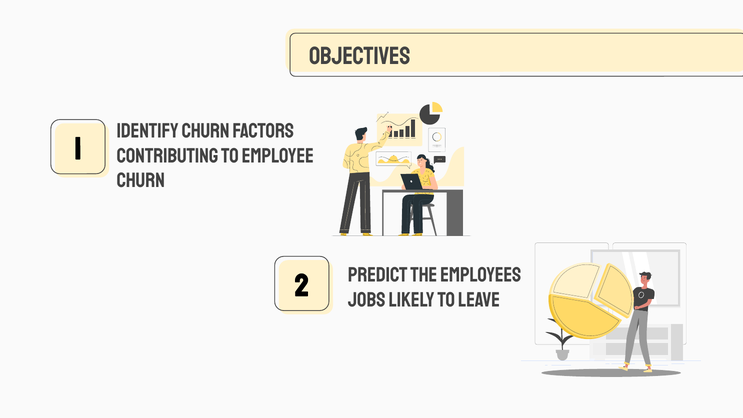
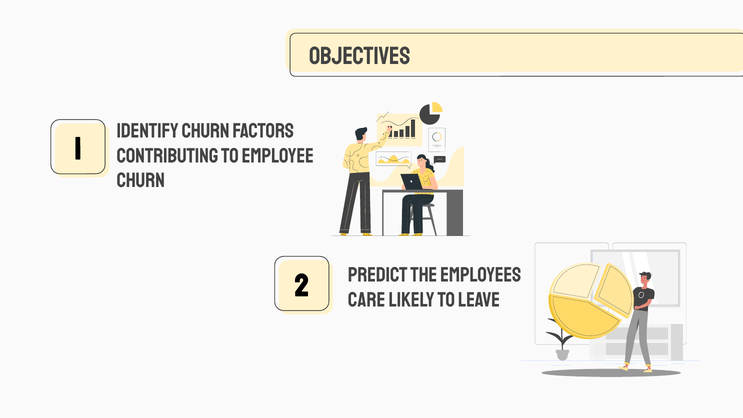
JOBS: JOBS -> CARE (367, 300)
